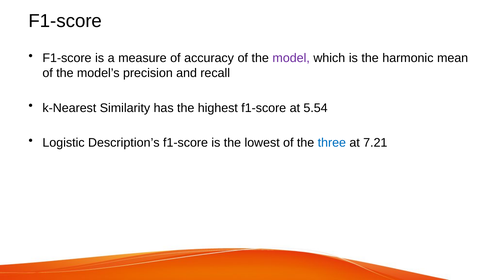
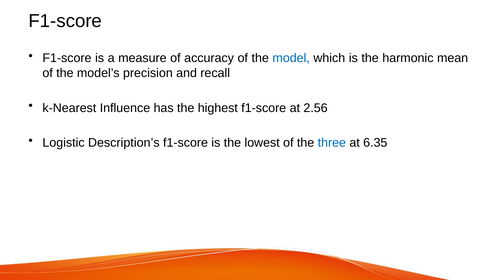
model colour: purple -> blue (291, 58)
Similarity: Similarity -> Influence (125, 108)
5.54: 5.54 -> 2.56 (316, 108)
7.21: 7.21 -> 6.35 (375, 143)
